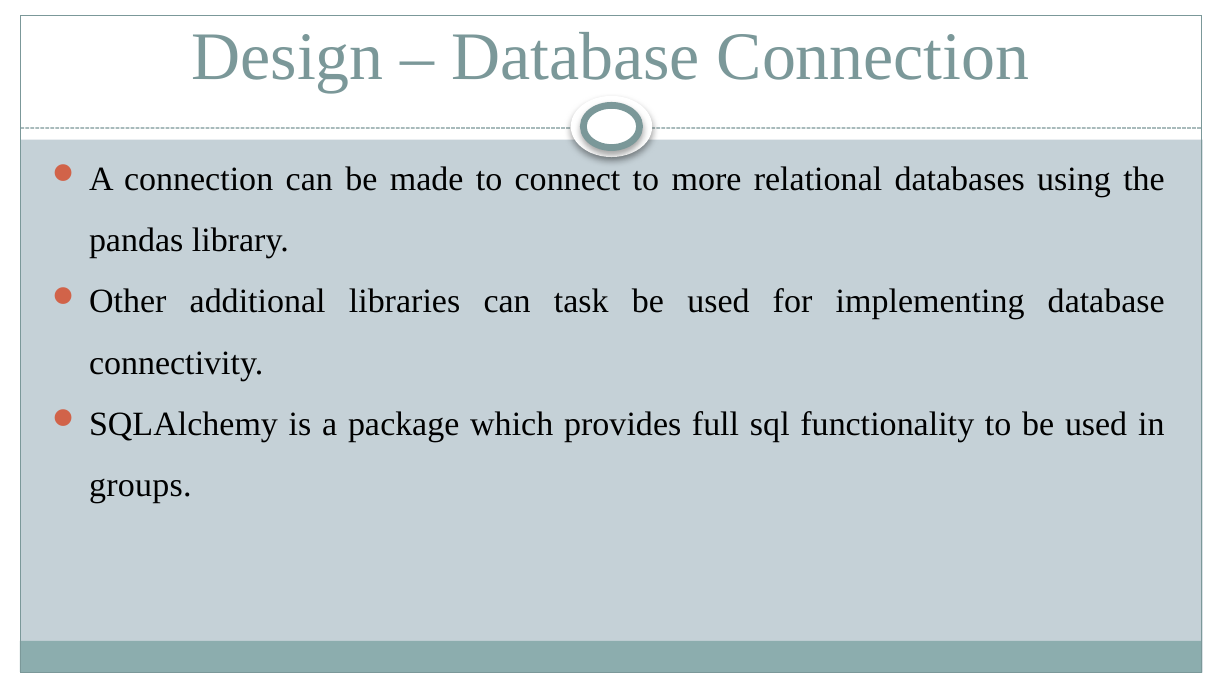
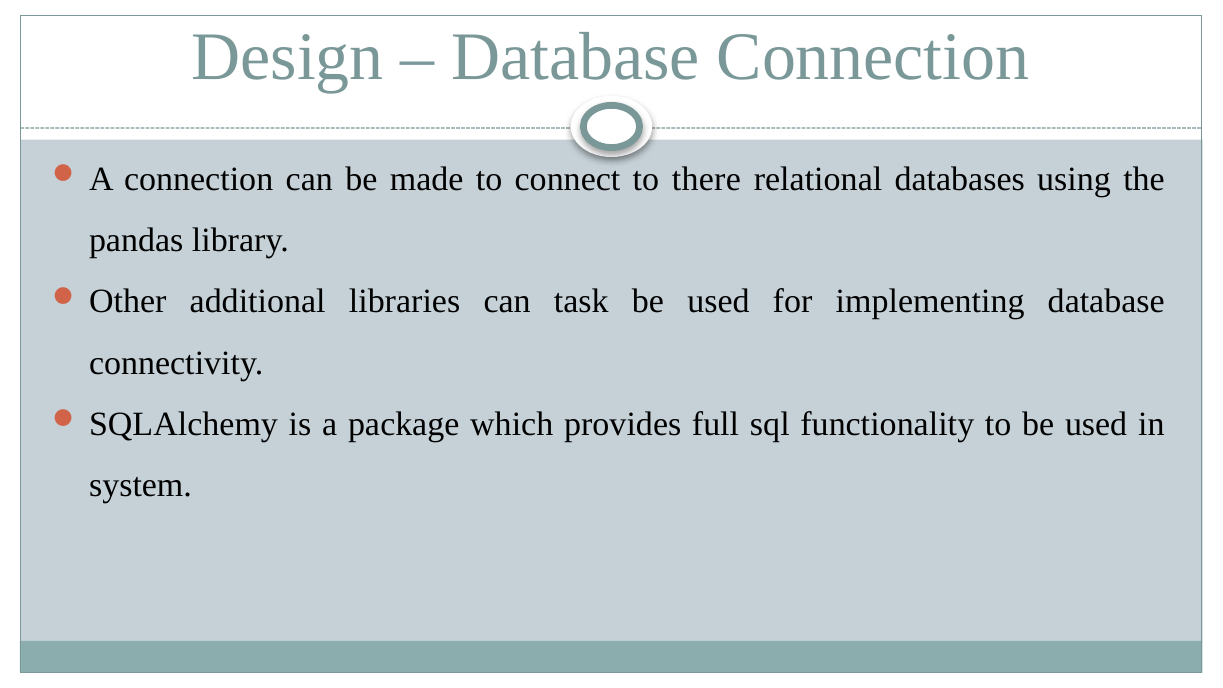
more: more -> there (706, 179)
groups: groups -> system (140, 485)
